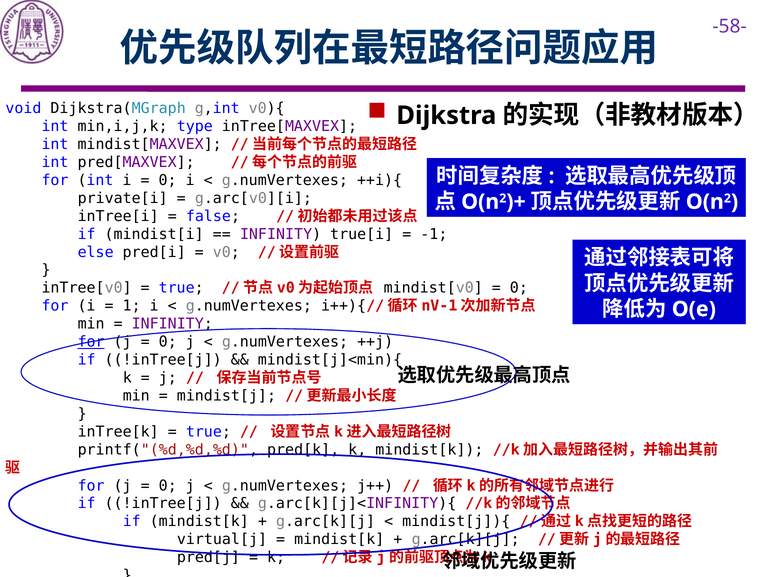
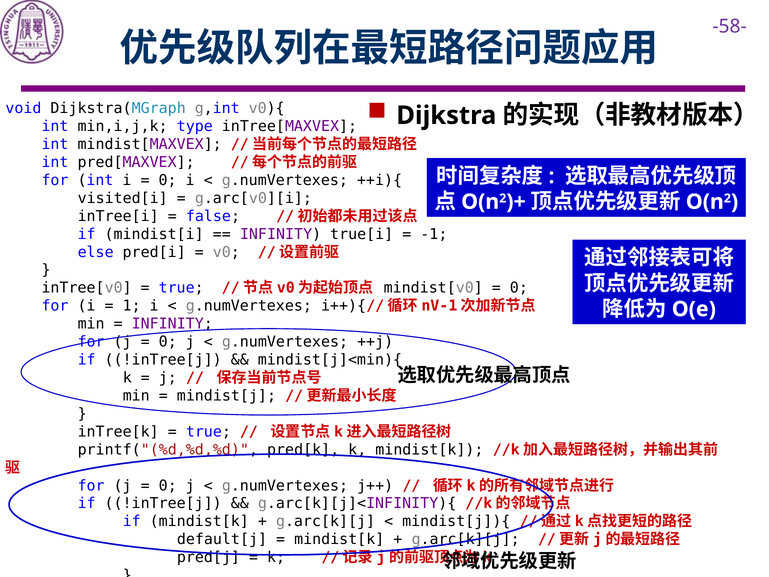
private[i: private[i -> visited[i (123, 198)
for underline: present -> none (91, 342)
virtual[j: virtual[j -> default[j (222, 539)
